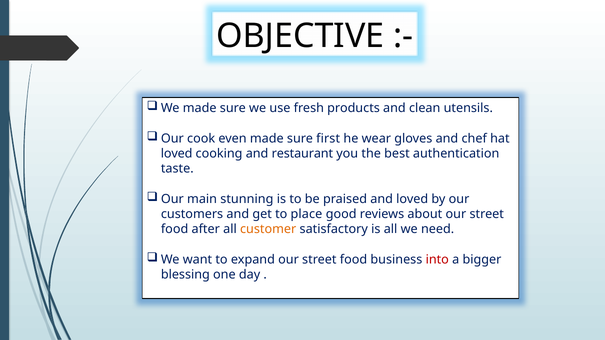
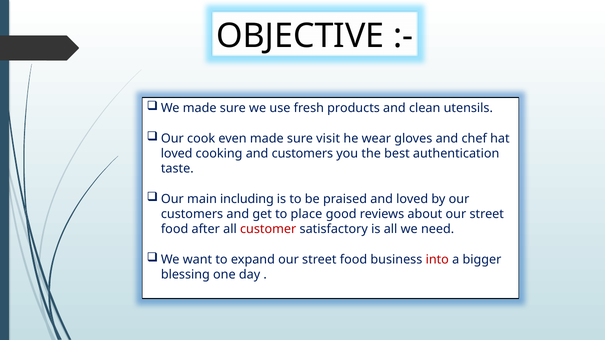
first: first -> visit (328, 139)
and restaurant: restaurant -> customers (302, 154)
stunning: stunning -> including (247, 199)
customer colour: orange -> red (268, 229)
